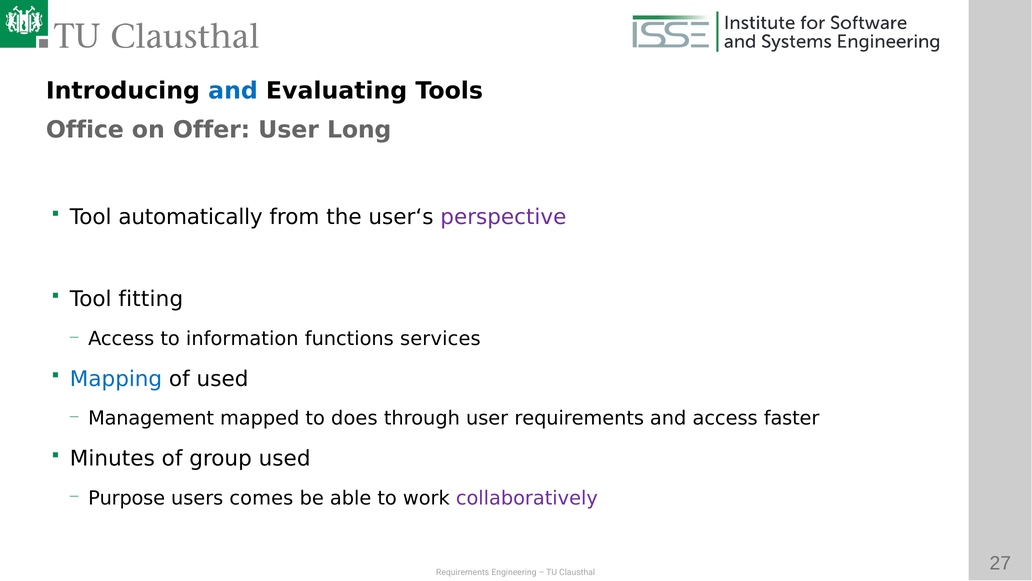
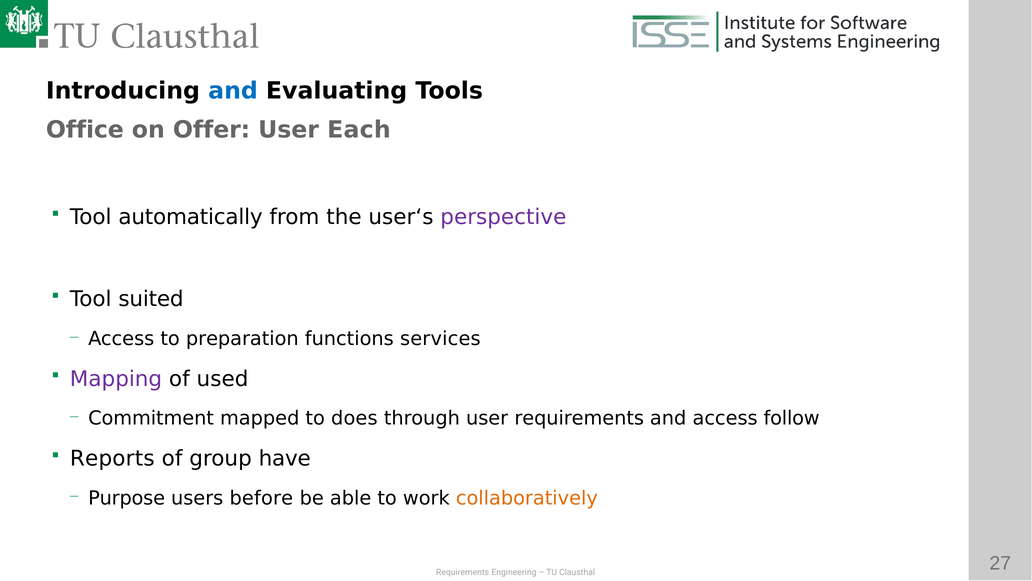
Long: Long -> Each (359, 130)
fitting: fitting -> suited (151, 299)
information: information -> preparation (242, 339)
Mapping colour: blue -> purple (116, 379)
Management: Management -> Commitment (151, 418)
faster: faster -> follow (792, 418)
Minutes: Minutes -> Reports (112, 458)
group used: used -> have (285, 458)
comes: comes -> before (261, 498)
collaboratively colour: purple -> orange (527, 498)
